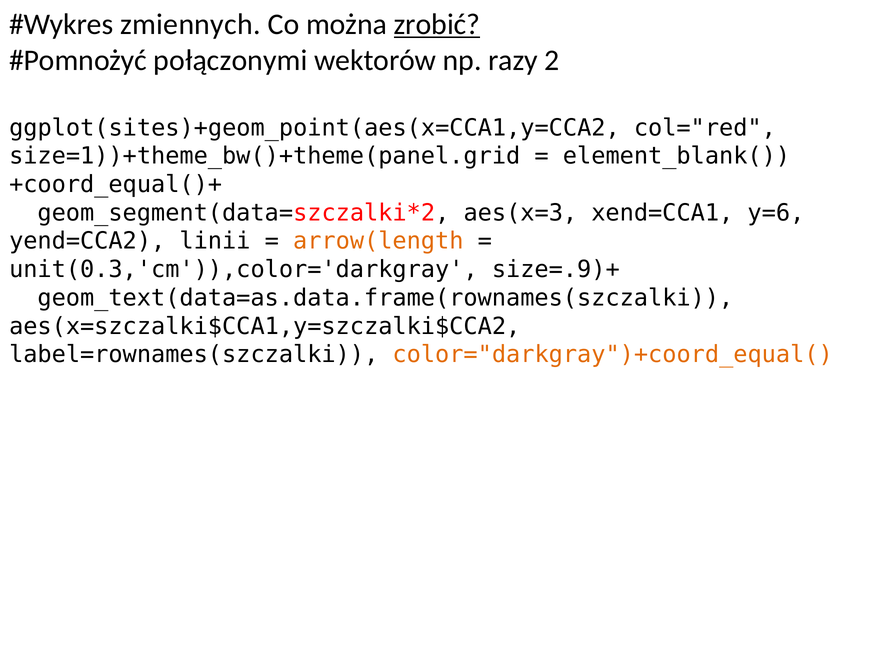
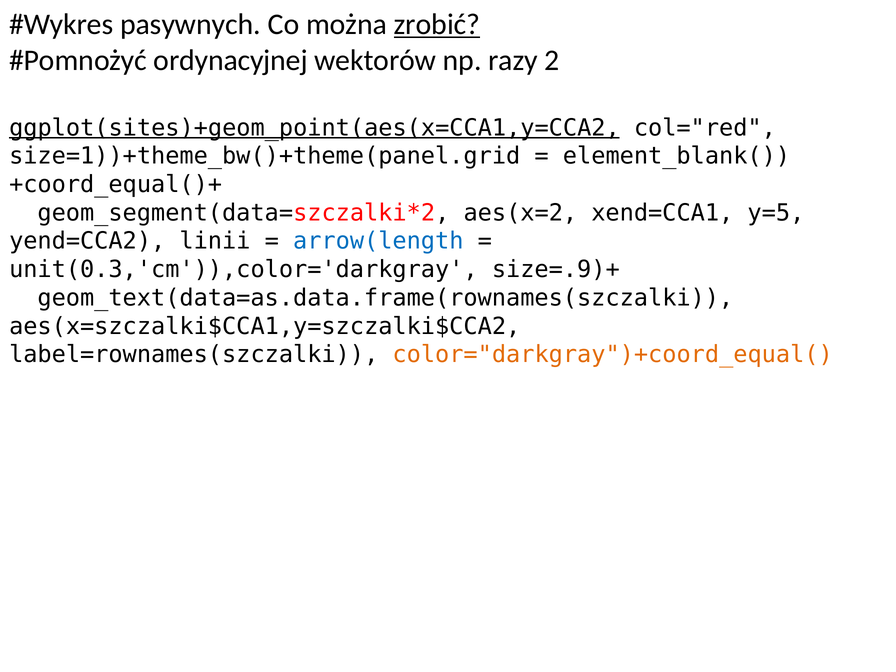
zmiennych: zmiennych -> pasywnych (191, 24)
połączonymi: połączonymi -> ordynacyjnej (231, 60)
ggplot(sites)+geom_point(aes(x=CCA1,y=CCA2 underline: none -> present (314, 128)
aes(x=3: aes(x=3 -> aes(x=2 (520, 213)
y=6: y=6 -> y=5 (776, 213)
arrow(length colour: orange -> blue (378, 241)
